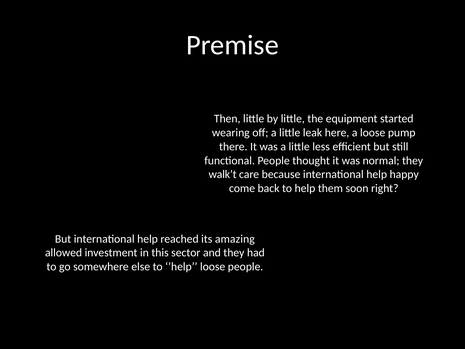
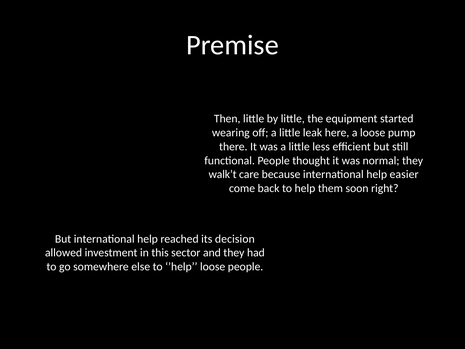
happy: happy -> easier (404, 174)
amazing: amazing -> decision (235, 239)
